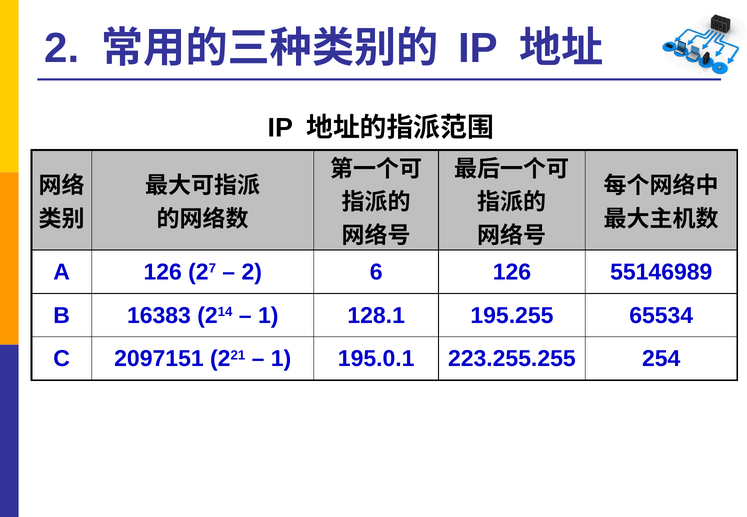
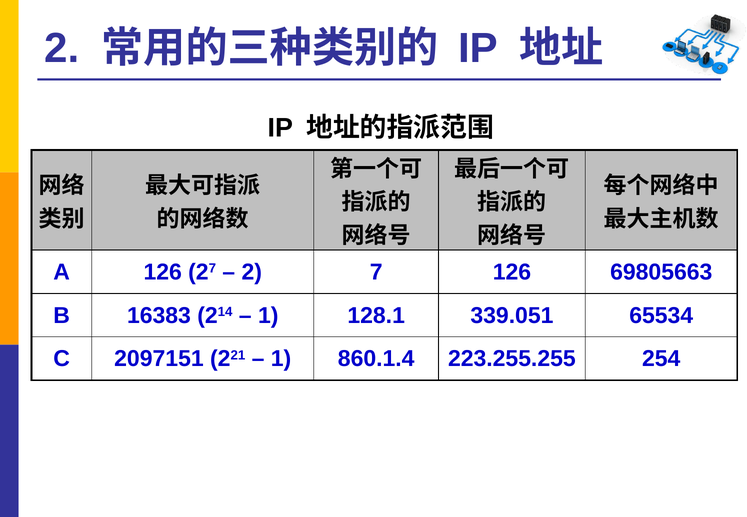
6: 6 -> 7 (376, 272)
55146989: 55146989 -> 69805663 (661, 272)
195.255: 195.255 -> 339.051 (512, 316)
195.0.1: 195.0.1 -> 860.1.4 (376, 359)
